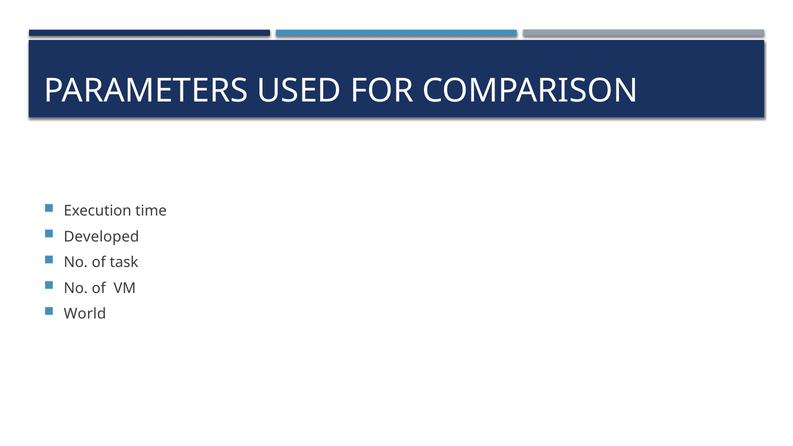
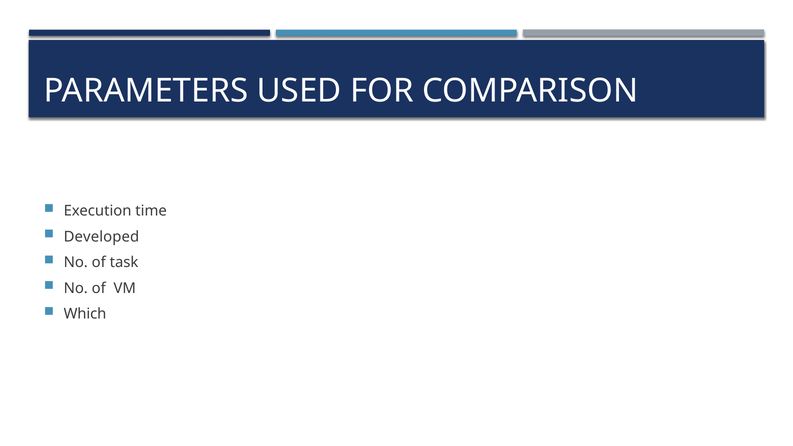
World: World -> Which (85, 314)
